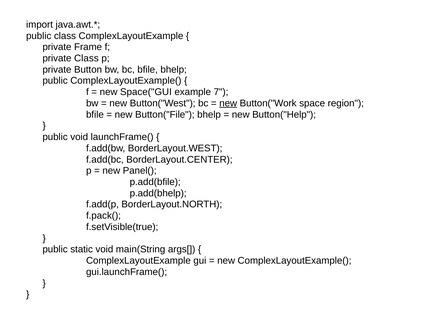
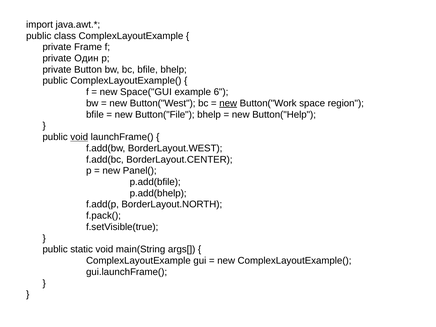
private Class: Class -> Один (86, 58)
7: 7 -> 6 (221, 92)
void underline: none -> present (79, 137)
